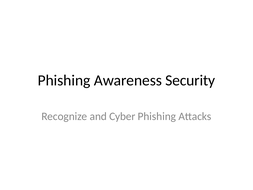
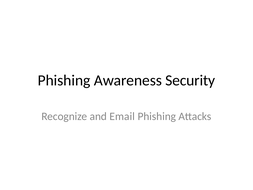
Cyber: Cyber -> Email (122, 116)
